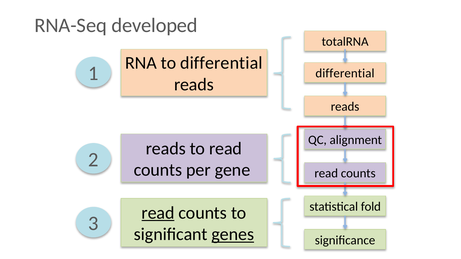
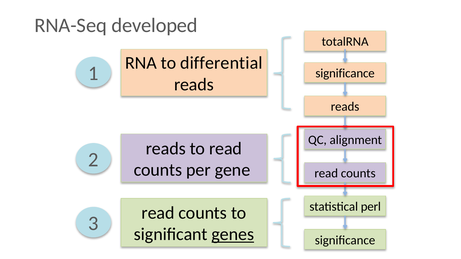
differential: differential -> significance (345, 73)
fold: fold -> perl (371, 207)
read underline: present -> none (158, 213)
